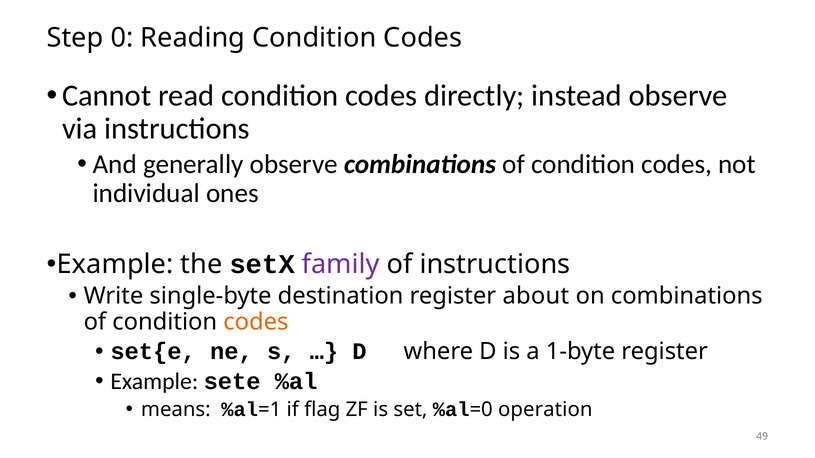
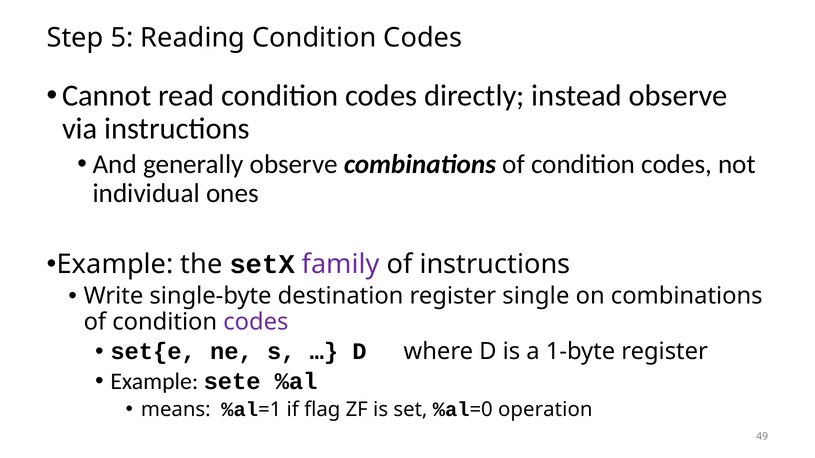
0: 0 -> 5 (122, 38)
about: about -> single (536, 296)
codes colour: orange -> purple (256, 322)
